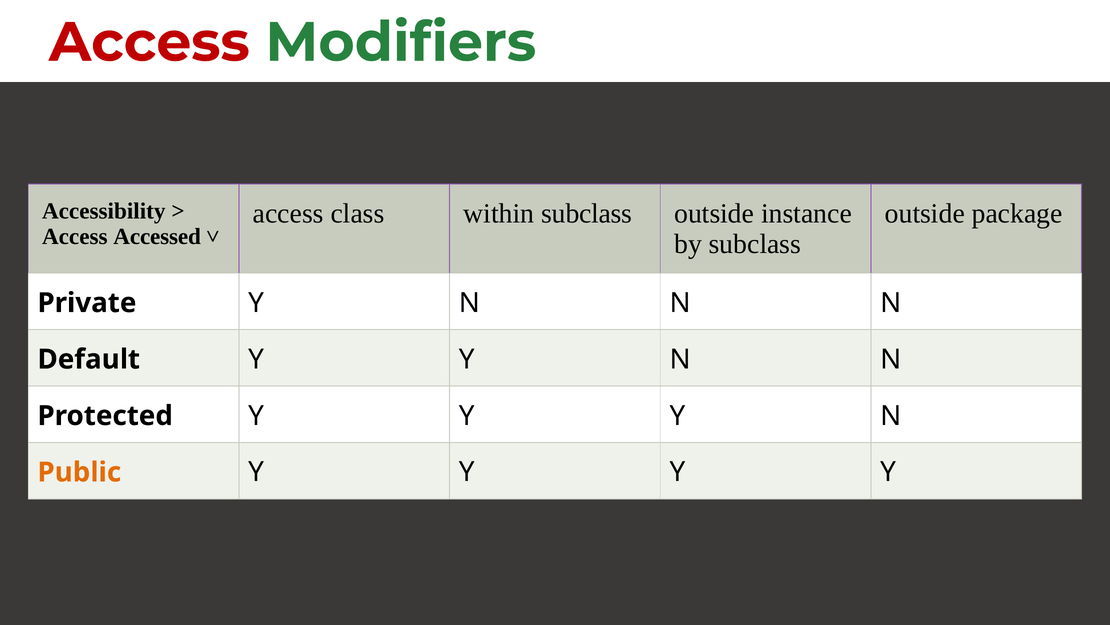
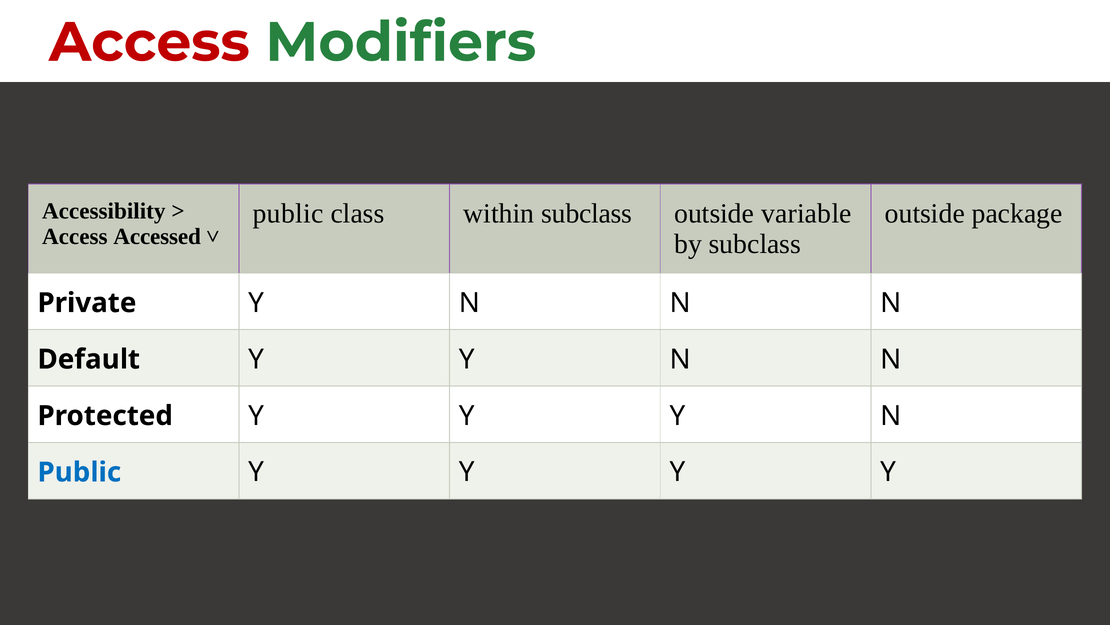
access: access -> public (288, 213)
instance: instance -> variable (806, 213)
Public colour: orange -> blue (79, 472)
